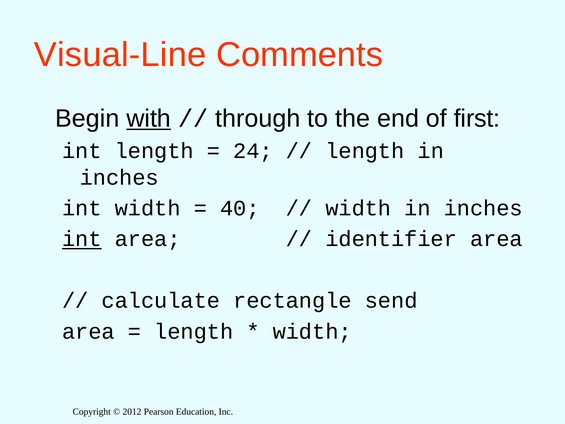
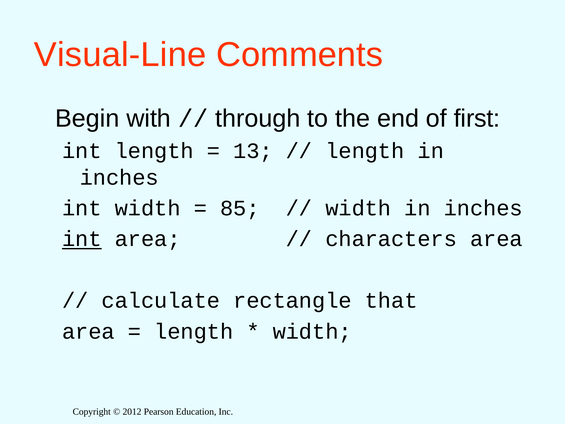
with underline: present -> none (149, 119)
24: 24 -> 13 (253, 151)
40: 40 -> 85 (240, 208)
identifier: identifier -> characters (391, 239)
send: send -> that (391, 300)
